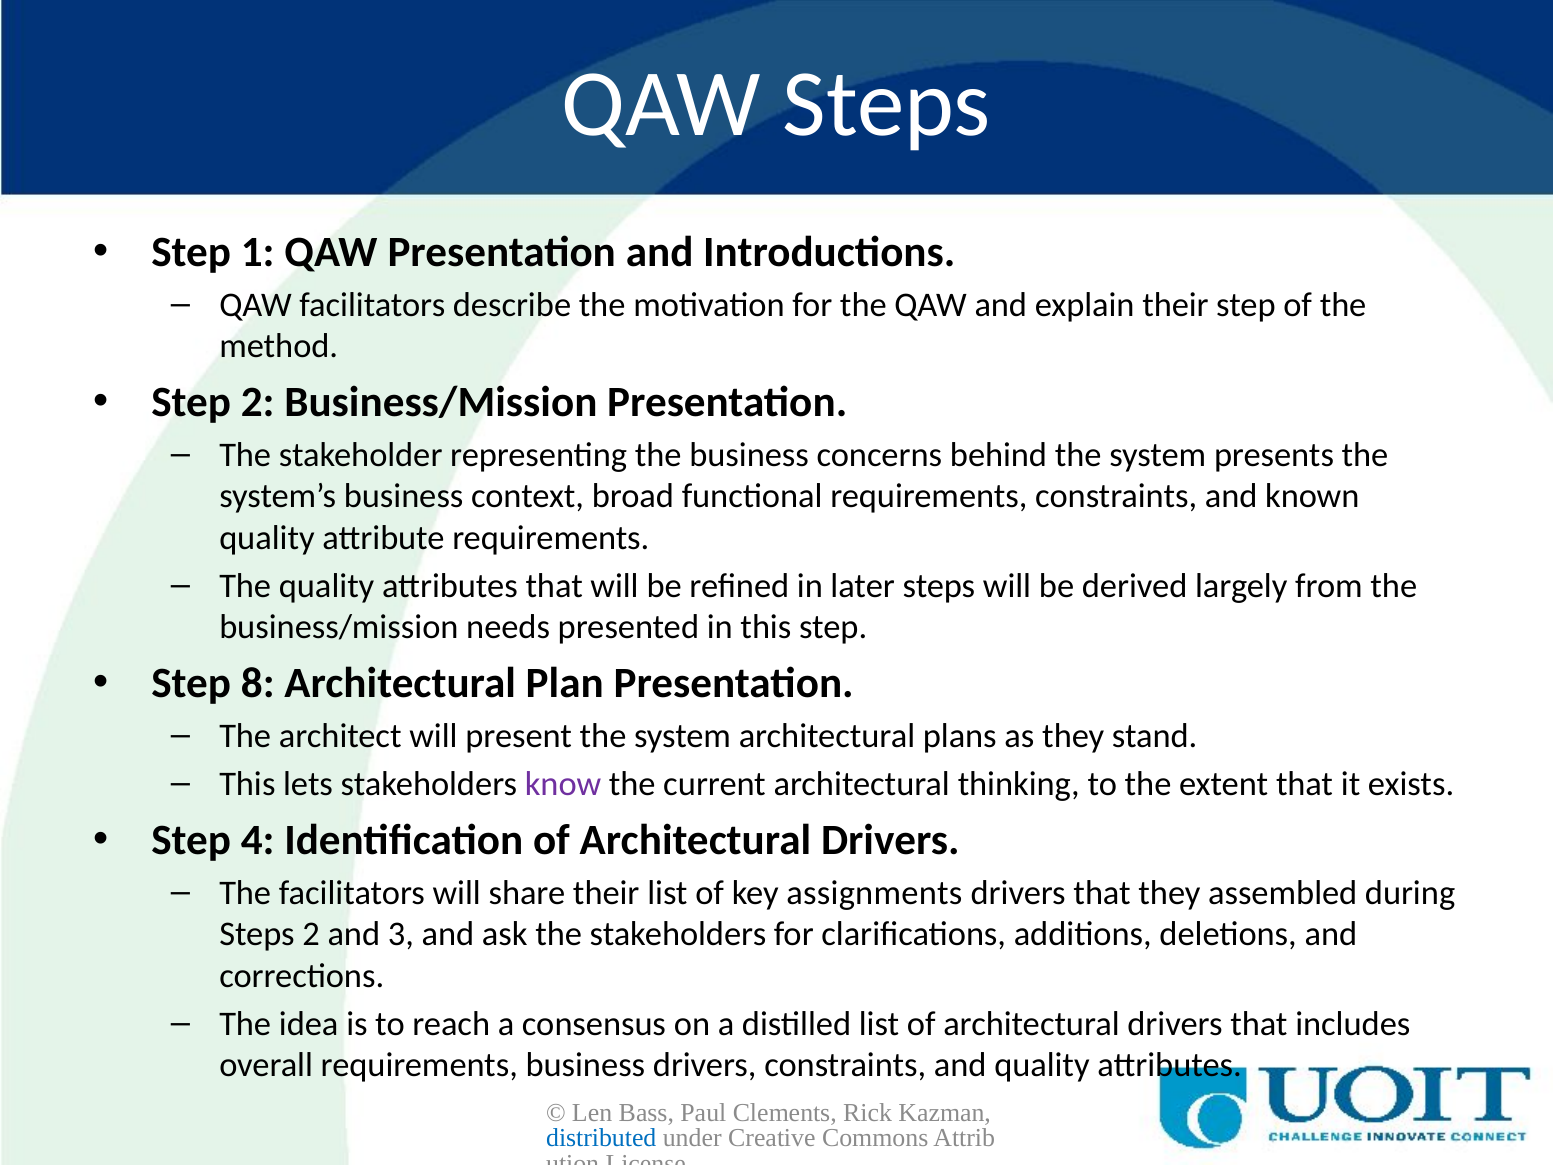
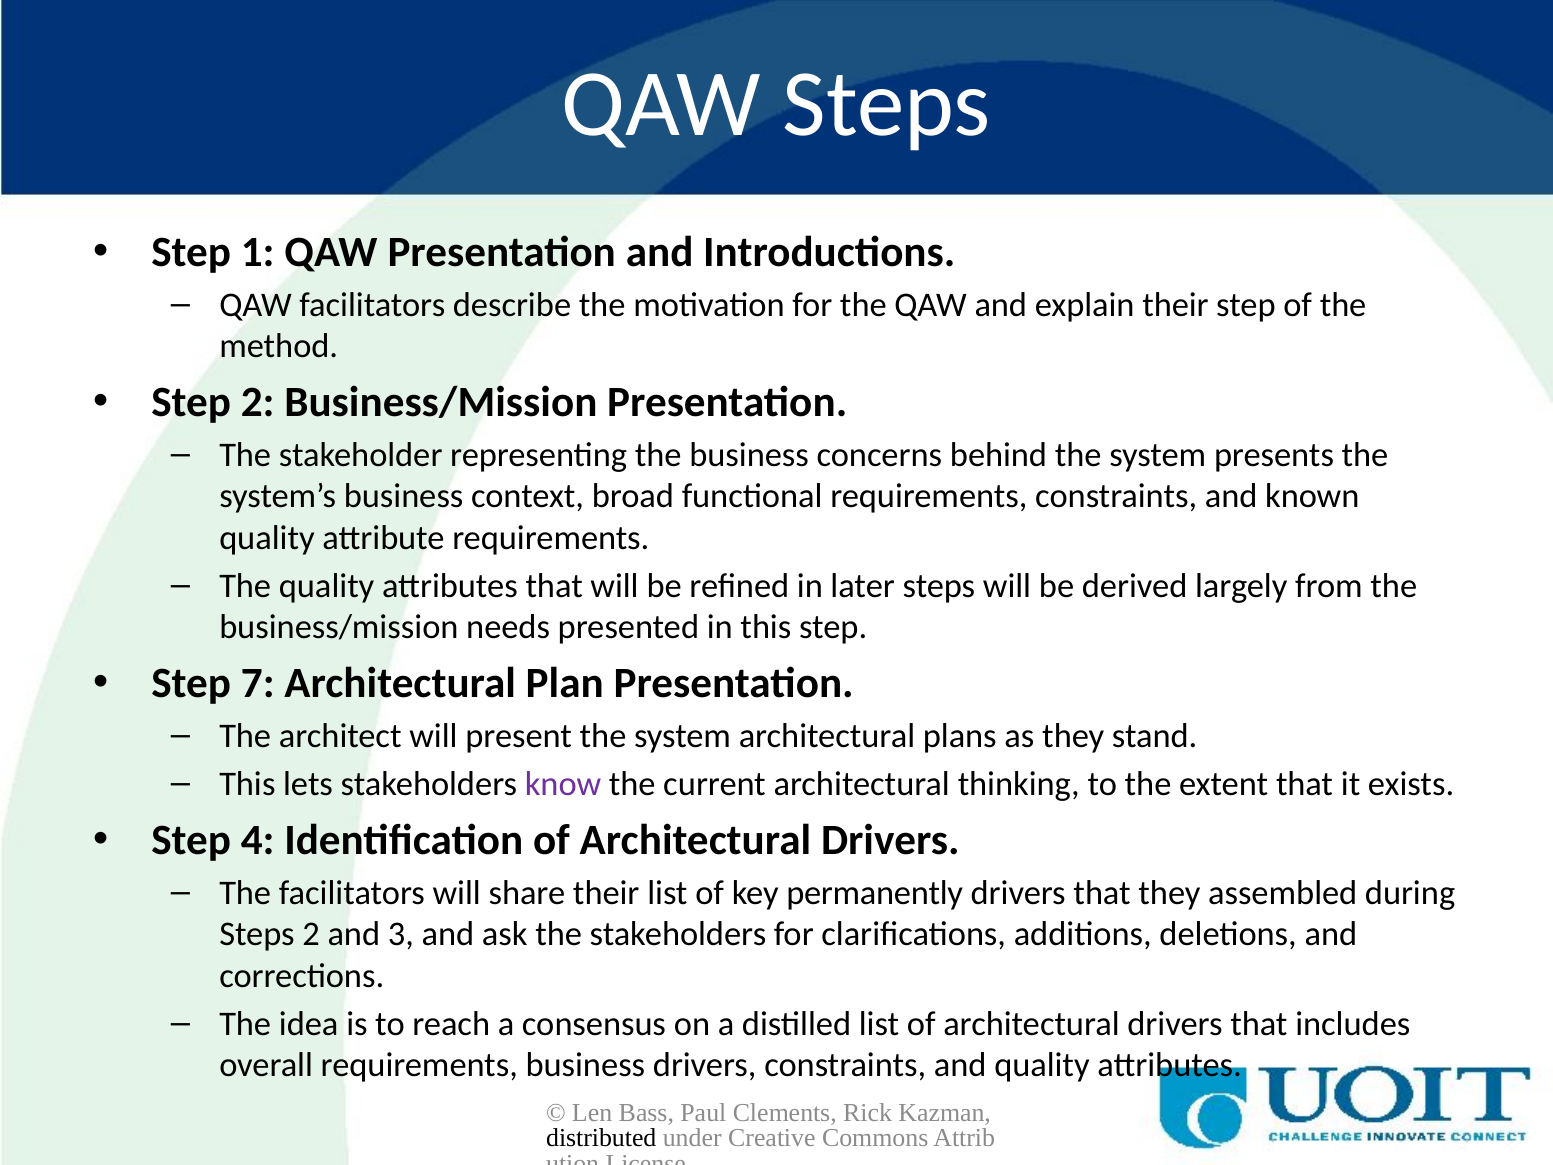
8: 8 -> 7 (258, 683)
assignments: assignments -> permanently (875, 893)
distributed colour: blue -> black (601, 1138)
